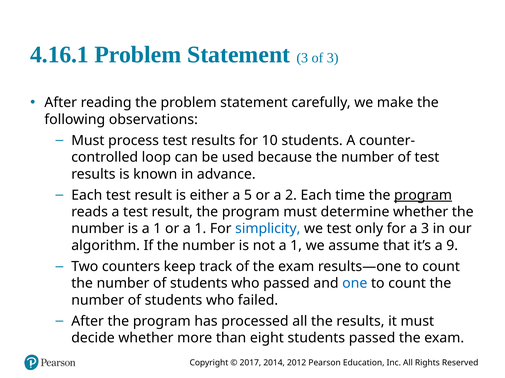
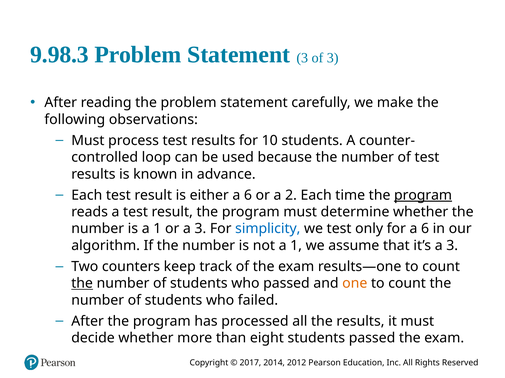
4.16.1: 4.16.1 -> 9.98.3 (60, 55)
either a 5: 5 -> 6 (248, 195)
or a 1: 1 -> 3 (200, 229)
for a 3: 3 -> 6 (425, 229)
it’s a 9: 9 -> 3 (452, 246)
the underline: none -> present (82, 284)
one colour: blue -> orange (355, 284)
